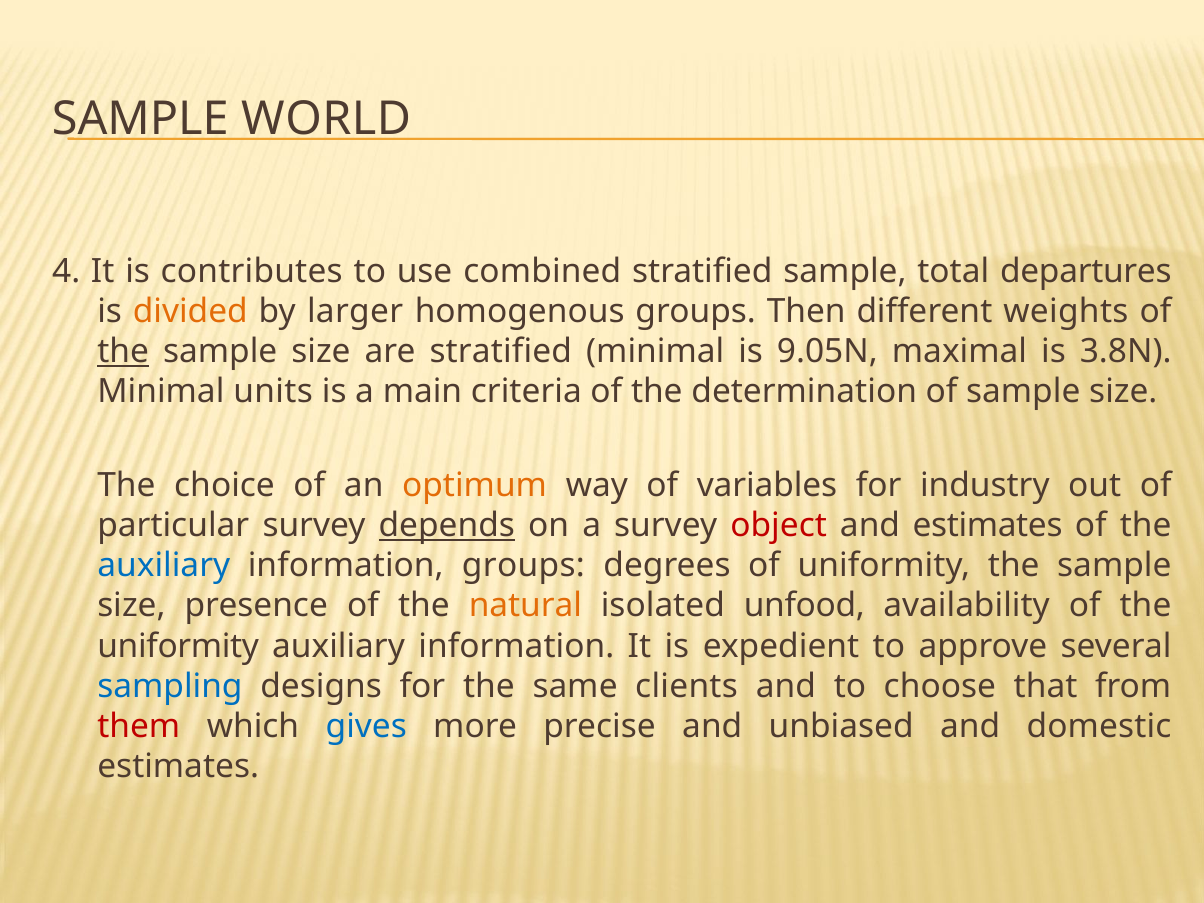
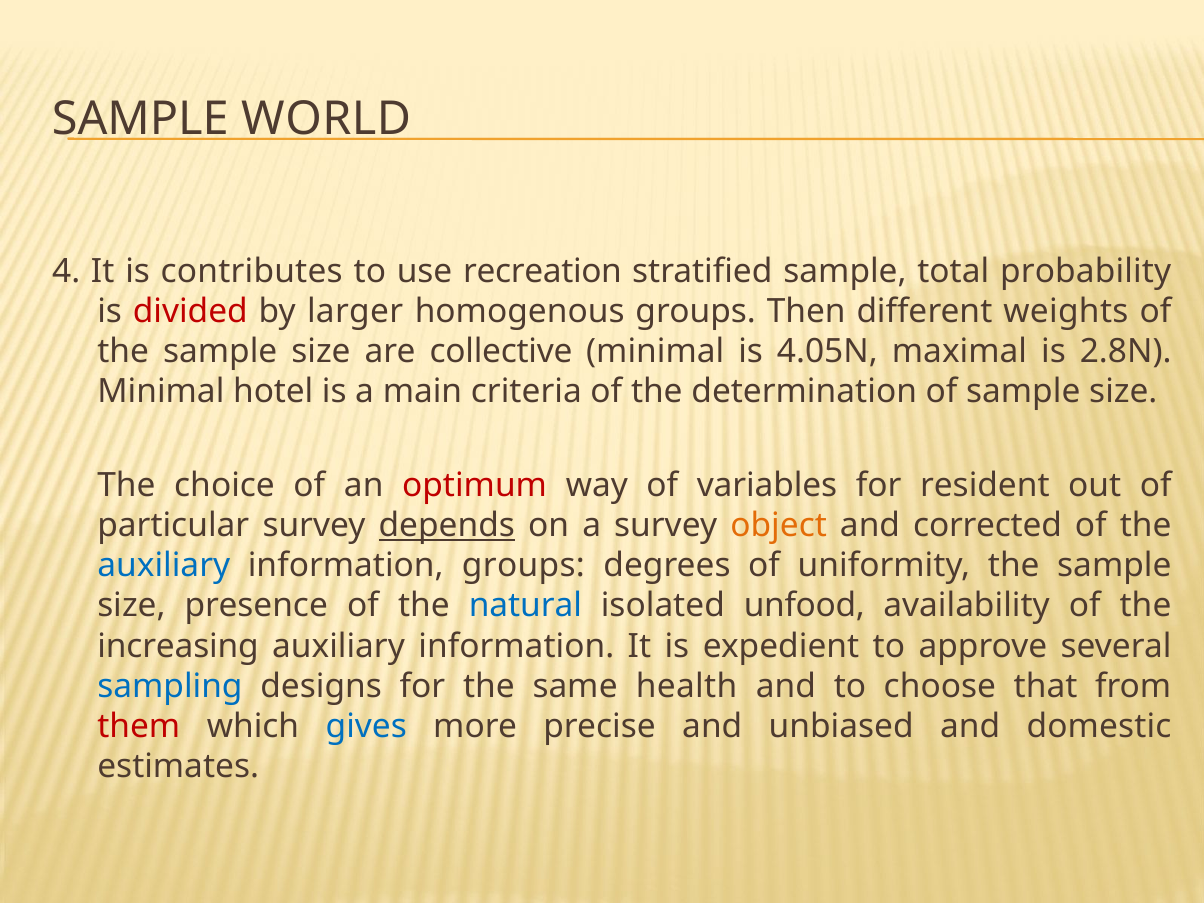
combined: combined -> recreation (542, 271)
departures: departures -> probability (1086, 271)
divided colour: orange -> red (190, 312)
the underline: present -> none (123, 352)
are stratified: stratified -> collective (501, 352)
9.05N: 9.05N -> 4.05N (827, 352)
3.8N: 3.8N -> 2.8N (1126, 352)
units: units -> hotel (273, 392)
optimum colour: orange -> red (475, 485)
industry: industry -> resident (985, 485)
object colour: red -> orange (779, 526)
and estimates: estimates -> corrected (988, 526)
natural colour: orange -> blue (525, 606)
uniformity: uniformity -> increasing (178, 646)
clients: clients -> health (687, 686)
